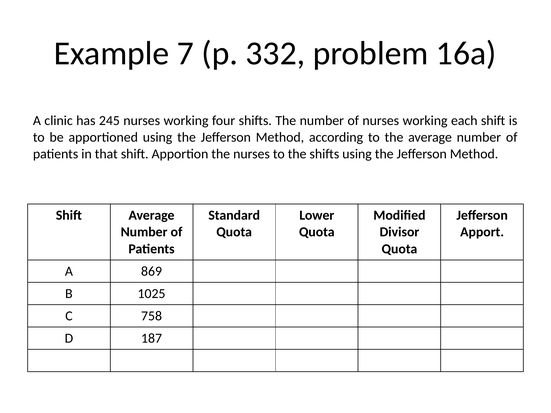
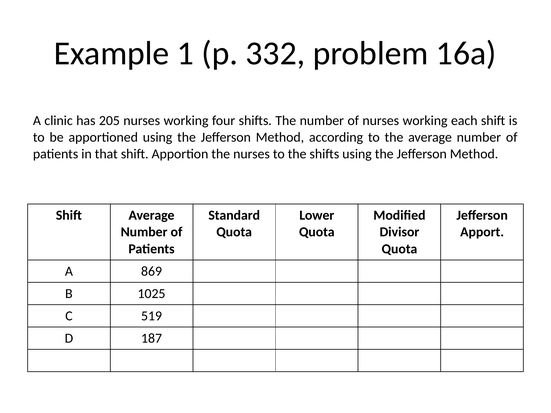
7: 7 -> 1 (186, 53)
245: 245 -> 205 (109, 121)
758: 758 -> 519 (152, 316)
